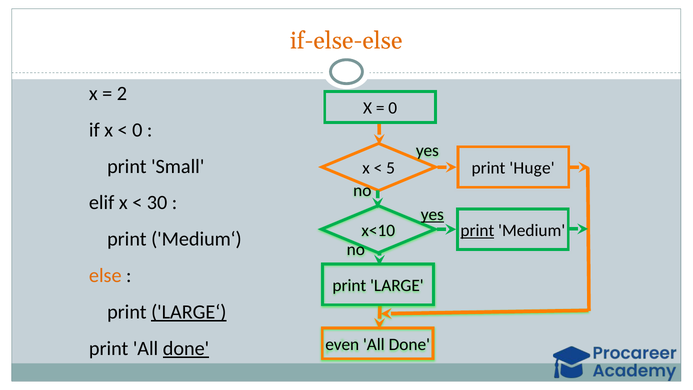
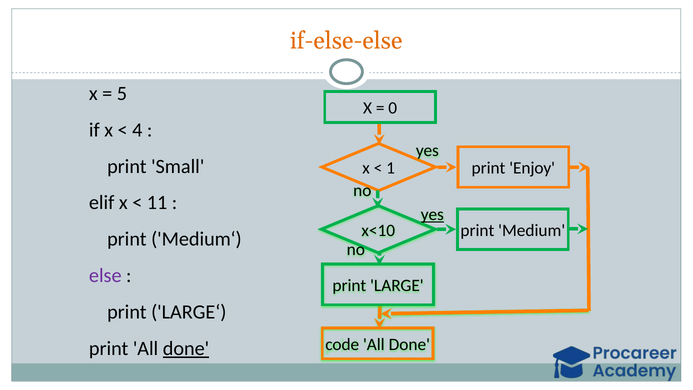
2: 2 -> 5 (122, 94)
0: 0 -> 4 (137, 130)
5: 5 -> 1 (391, 168)
Huge: Huge -> Enjoy (532, 168)
30: 30 -> 11 (157, 203)
print underline: present -> none (477, 230)
else colour: orange -> purple (105, 276)
LARGE‘ underline: present -> none (189, 312)
even: even -> code (342, 344)
